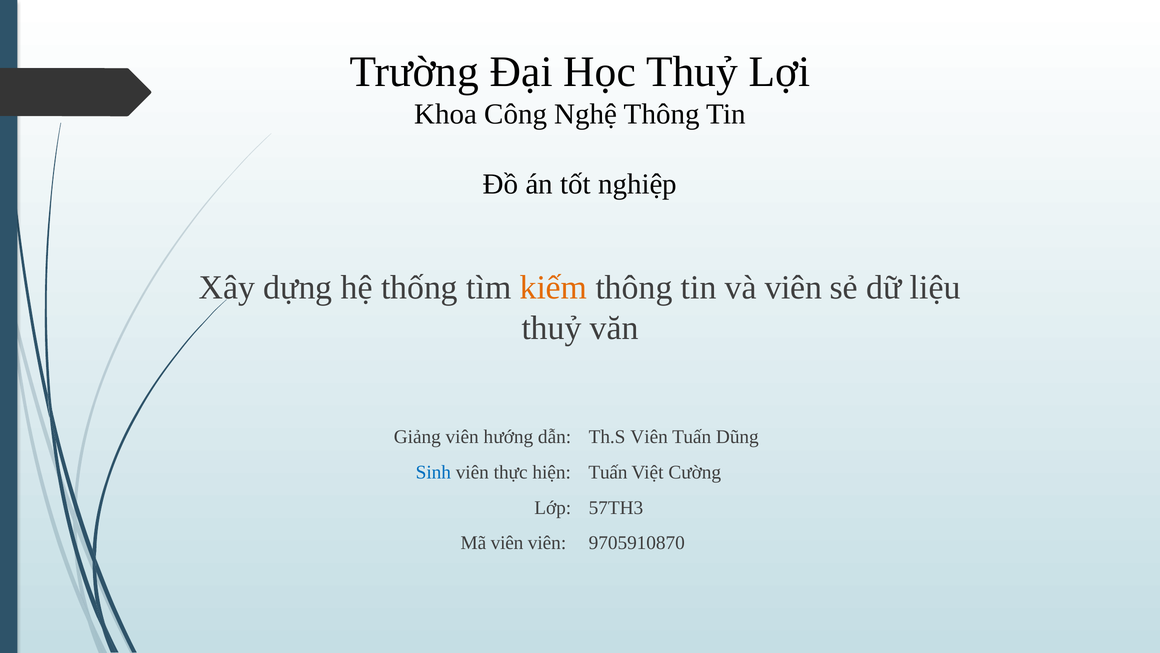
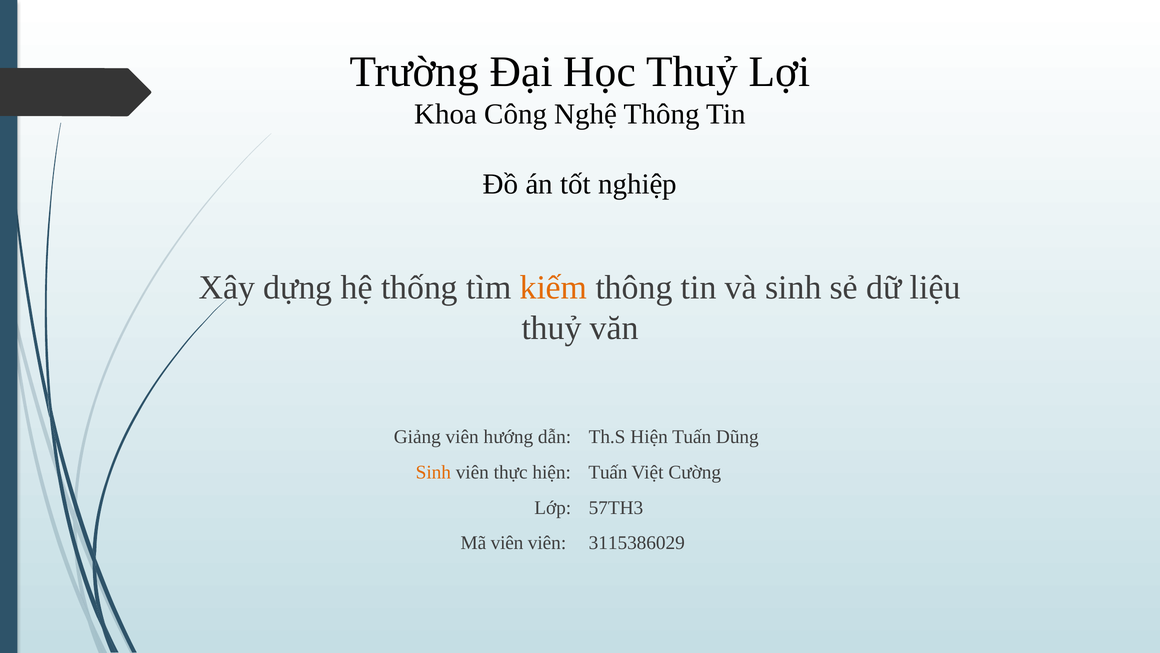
và viên: viên -> sinh (793, 287)
Th.S Viên: Viên -> Hiện (649, 437)
Sinh colour: blue -> orange (433, 472)
9705910870: 9705910870 -> 3115386029 (637, 543)
